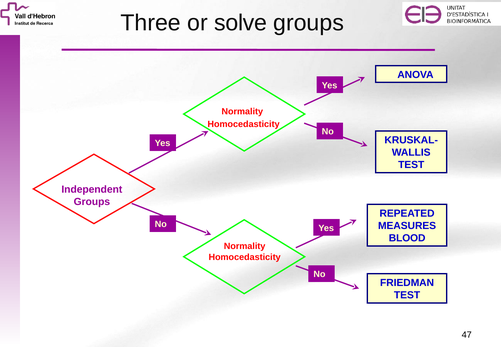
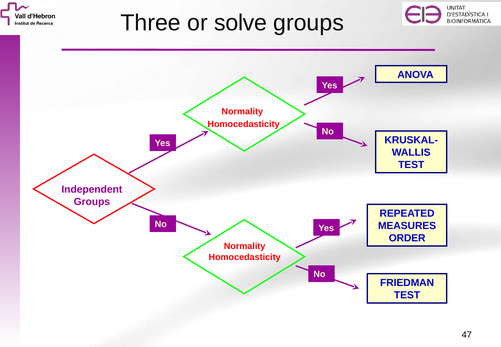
BLOOD: BLOOD -> ORDER (407, 238)
